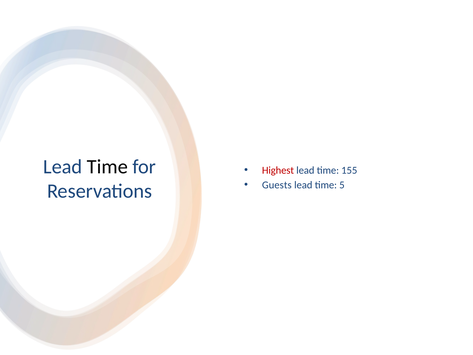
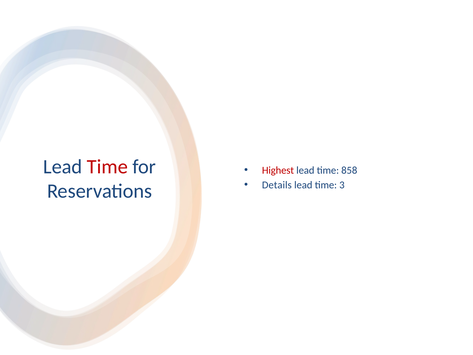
Time colour: black -> red (107, 167)
155: 155 -> 858 (349, 170)
Guests: Guests -> Details (277, 185)
5: 5 -> 3 (342, 185)
